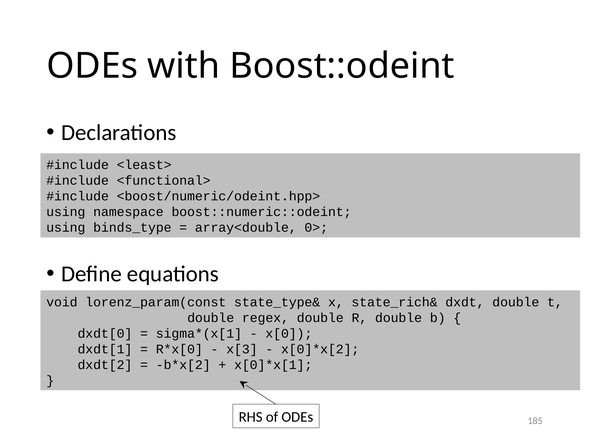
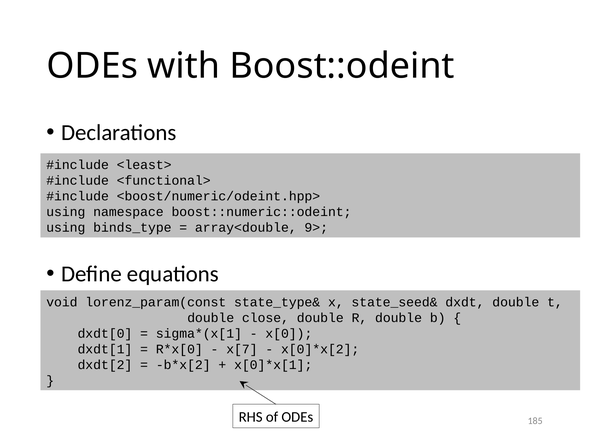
0>: 0> -> 9> (316, 228)
state_rich&: state_rich& -> state_seed& (394, 303)
regex: regex -> close (265, 318)
x[3: x[3 -> x[7 (242, 350)
